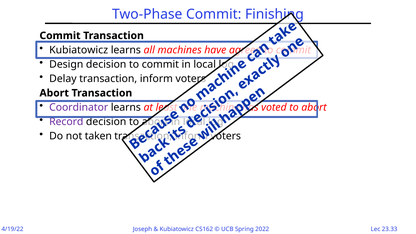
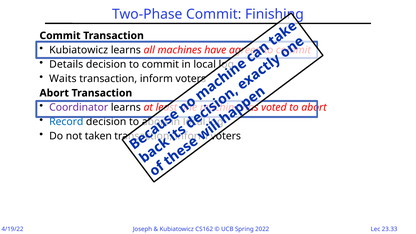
Design: Design -> Details (66, 64)
Delay: Delay -> Waits (63, 79)
Record colour: purple -> blue (66, 122)
